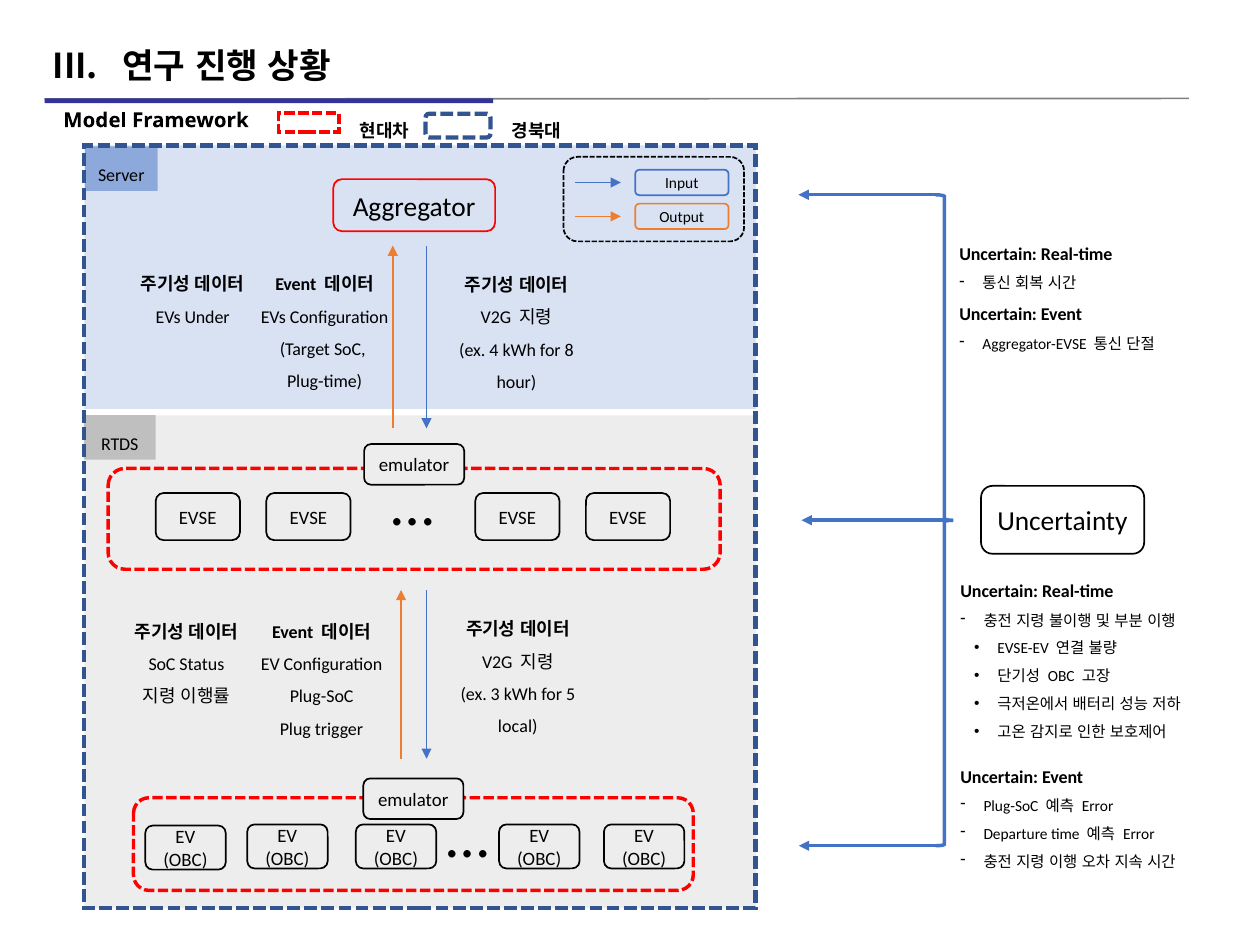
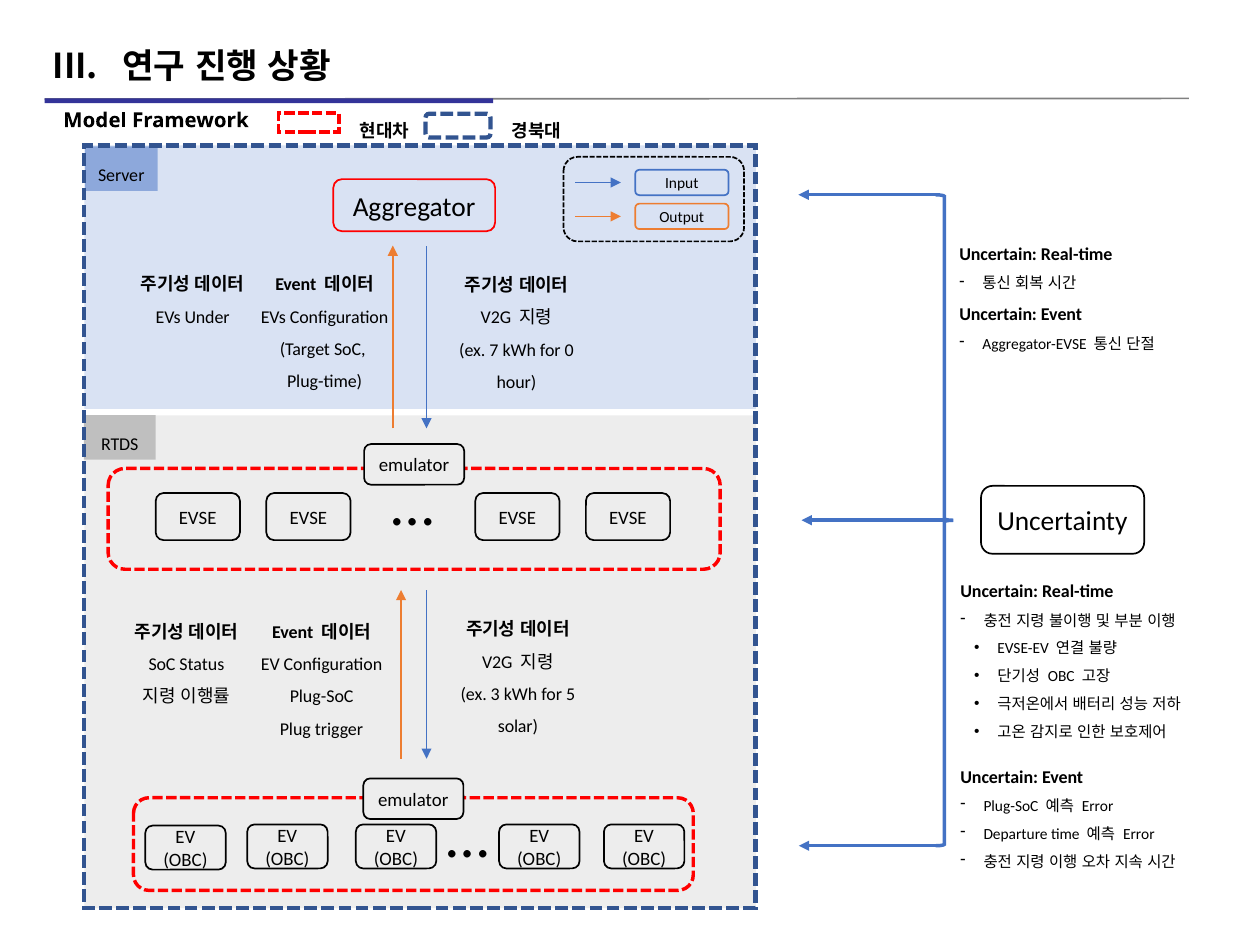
4: 4 -> 7 (494, 350)
8: 8 -> 0 (569, 350)
local: local -> solar (518, 726)
